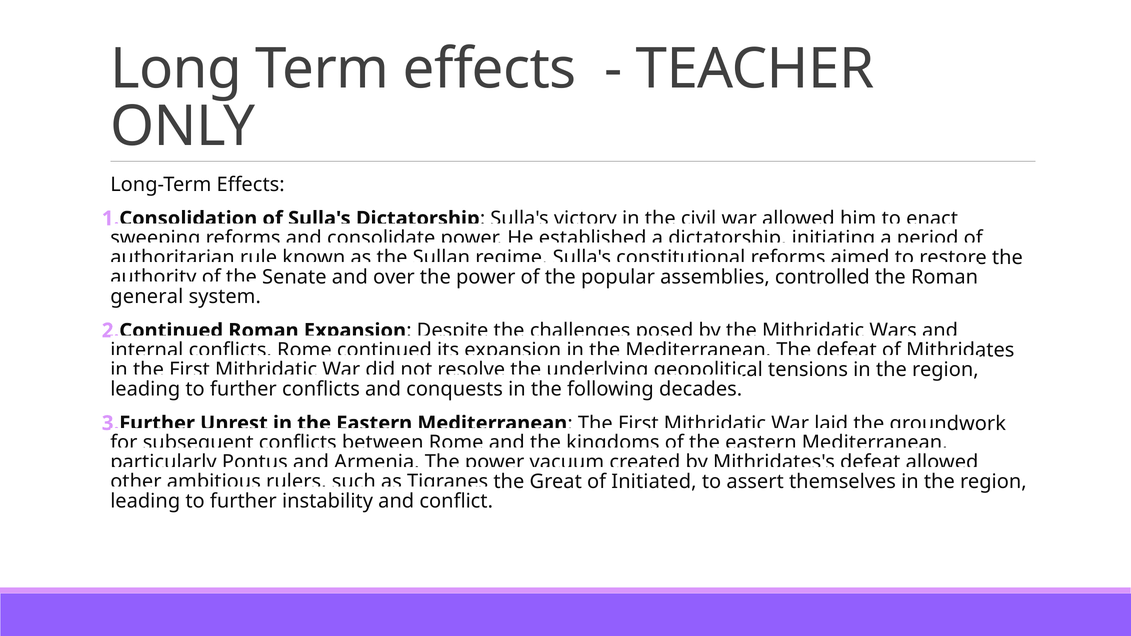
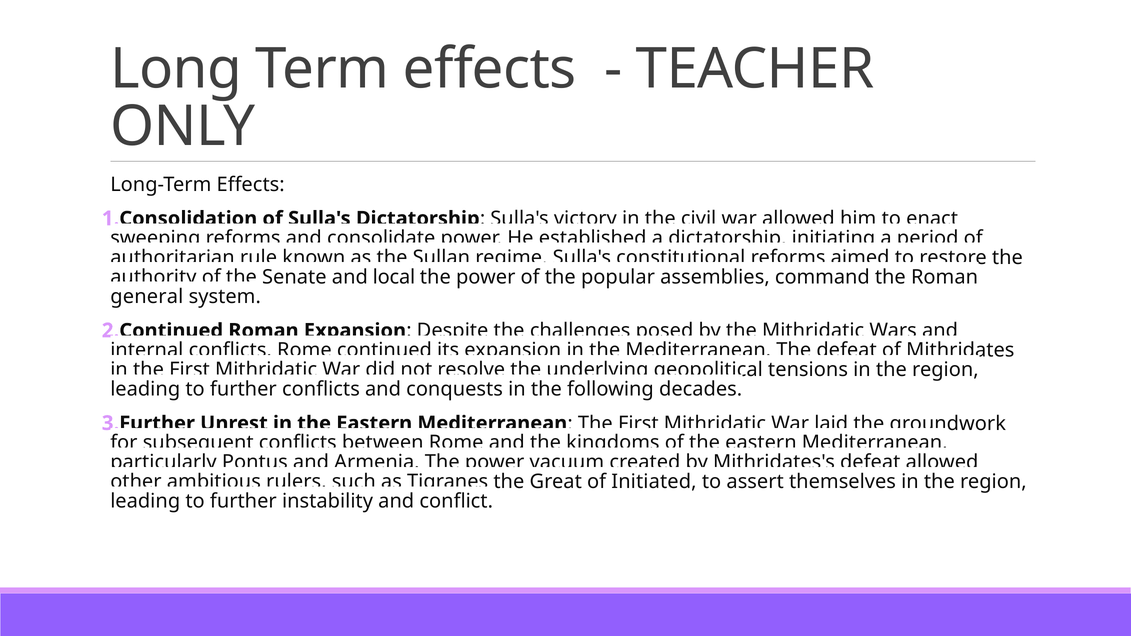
over: over -> local (394, 277)
controlled: controlled -> command (822, 277)
